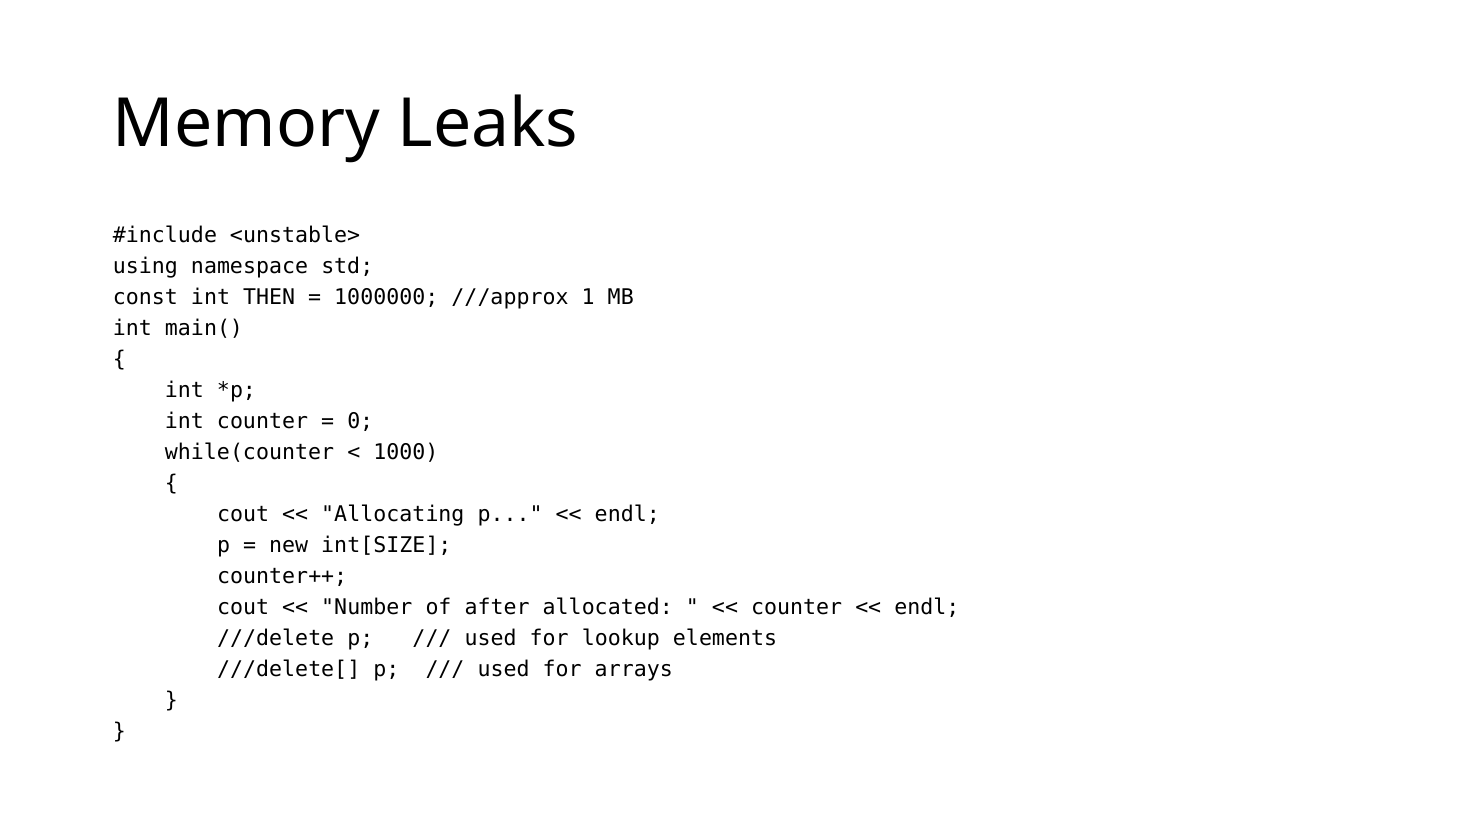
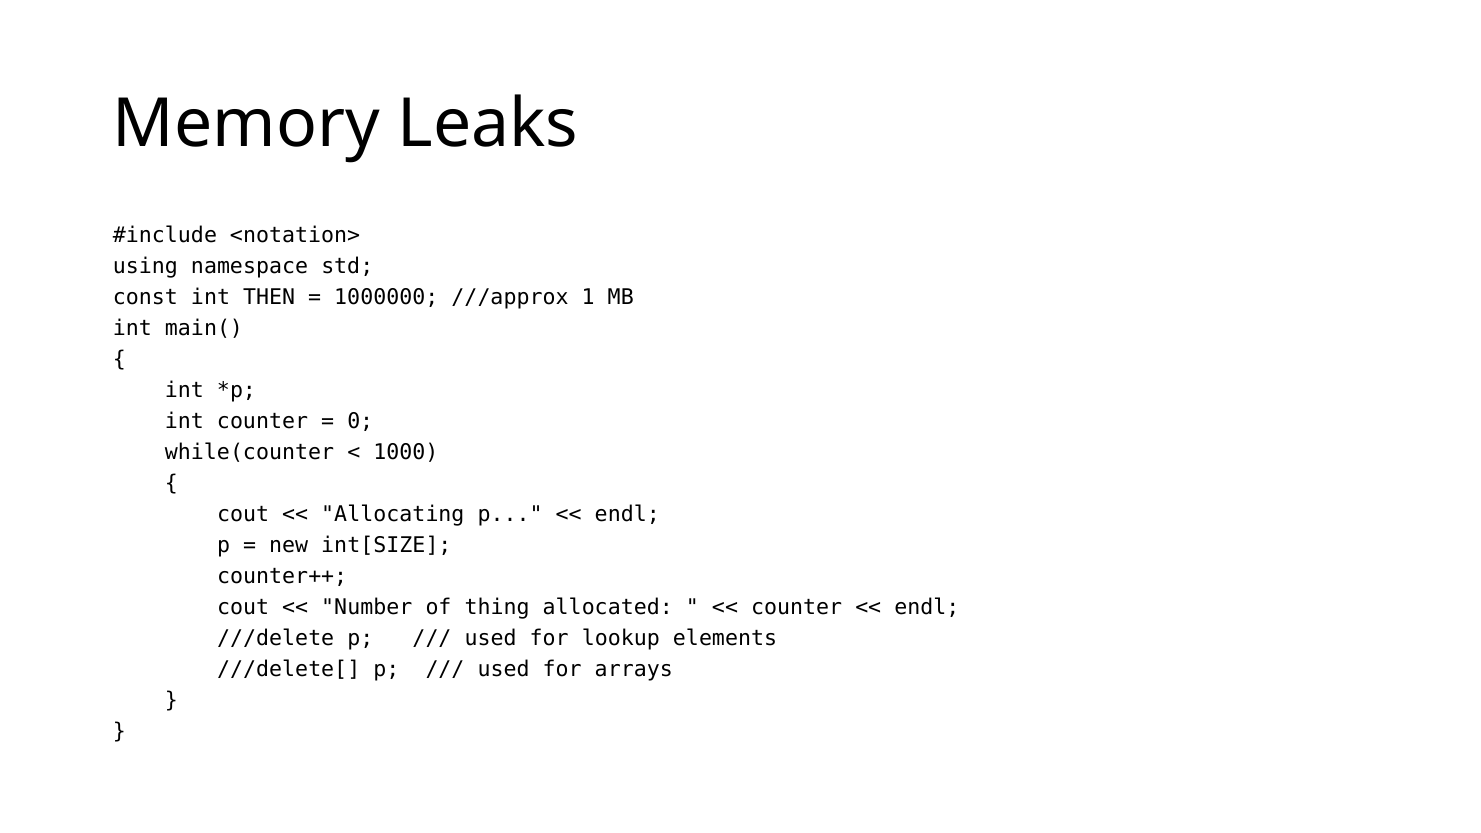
<unstable>: <unstable> -> <notation> (295, 235)
after: after -> thing (497, 607)
